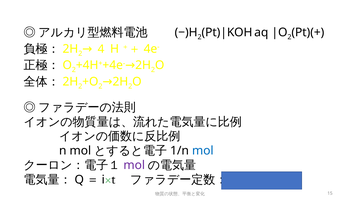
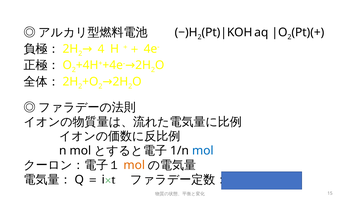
mol colour: purple -> orange (134, 165)
